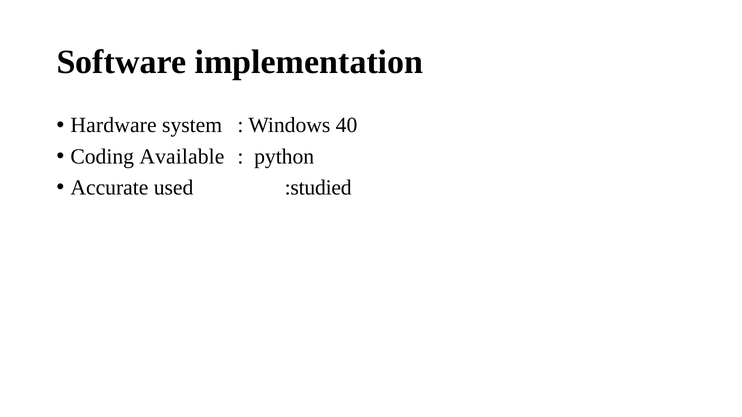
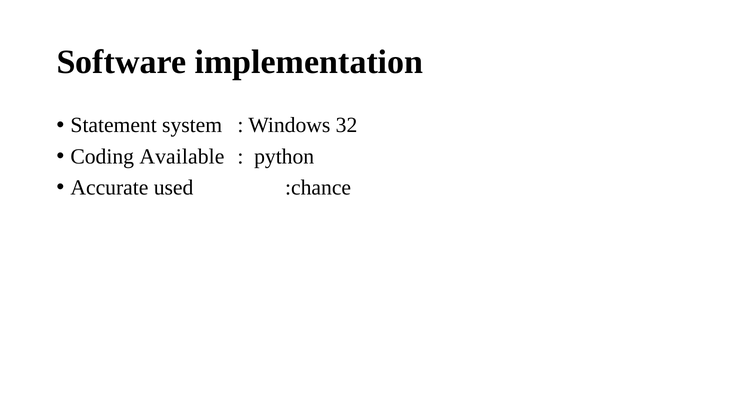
Hardware: Hardware -> Statement (114, 125)
40: 40 -> 32 (347, 125)
:studied: :studied -> :chance (318, 188)
